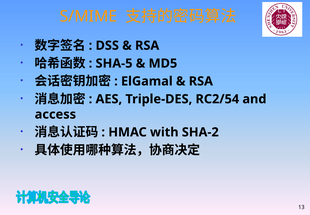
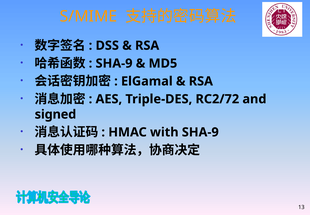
SHA-5: SHA-5 -> SHA-9 (114, 63)
RC2/54: RC2/54 -> RC2/72 (217, 99)
access: access -> signed (55, 114)
with SHA-2: SHA-2 -> SHA-9 (200, 132)
